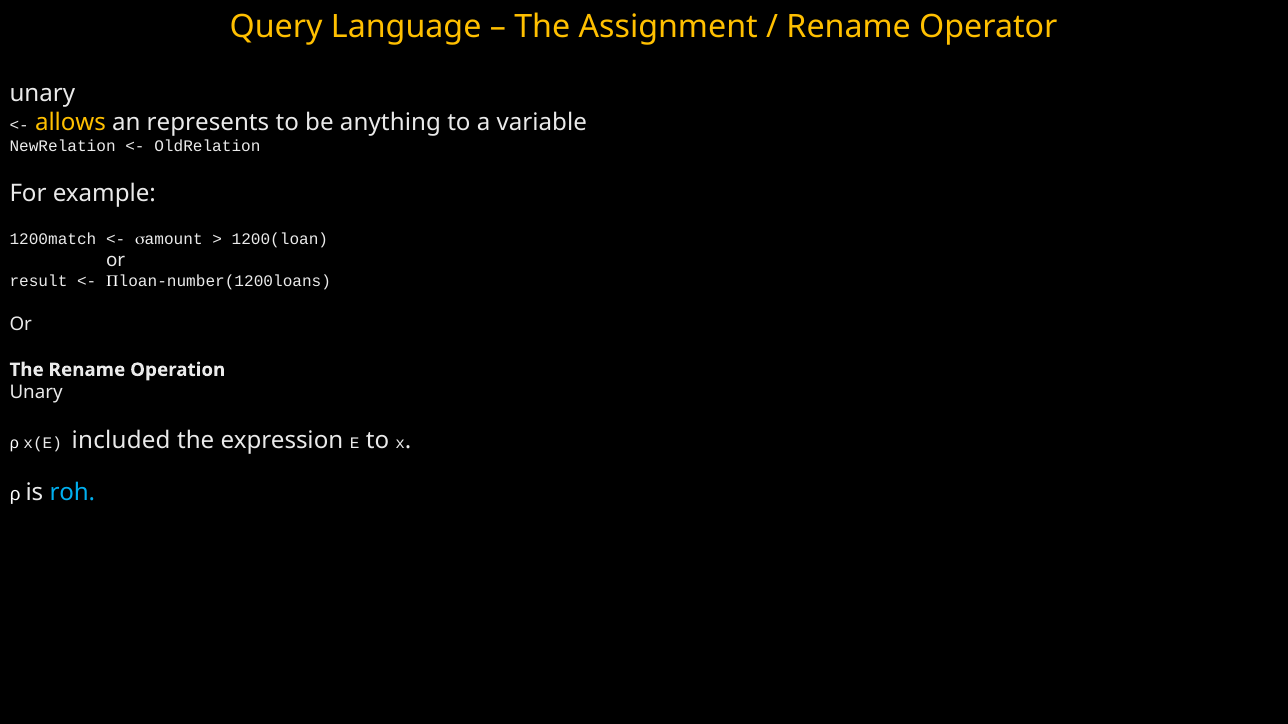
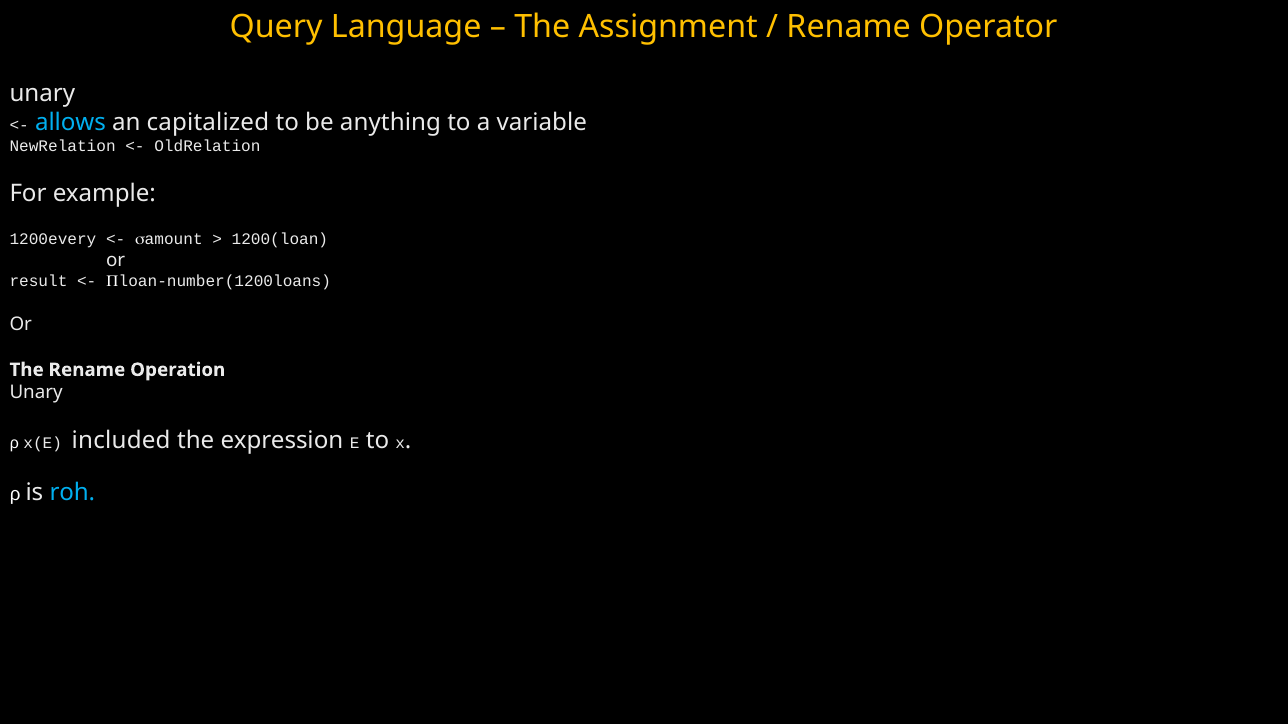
allows colour: yellow -> light blue (70, 122)
represents: represents -> capitalized (208, 122)
1200match: 1200match -> 1200every (53, 239)
